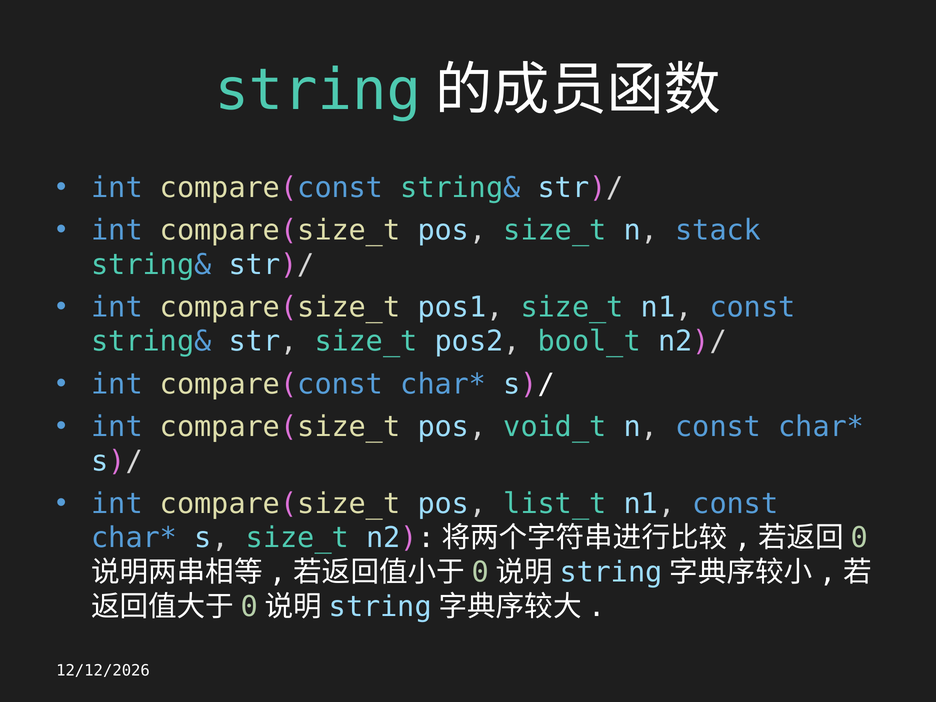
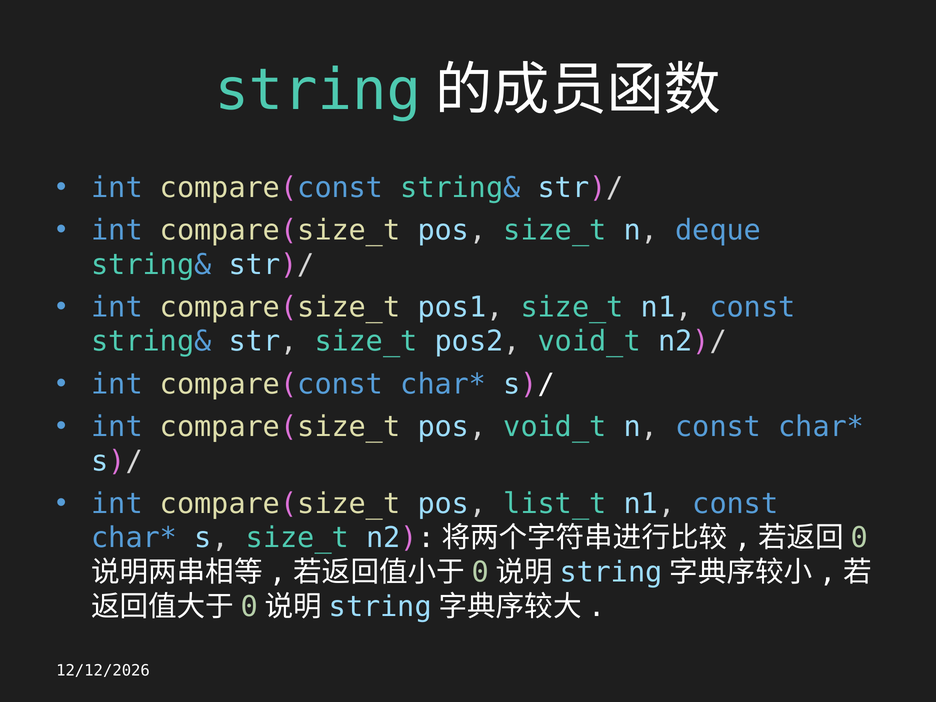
stack: stack -> deque (718, 230)
pos2 bool_t: bool_t -> void_t (589, 342)
